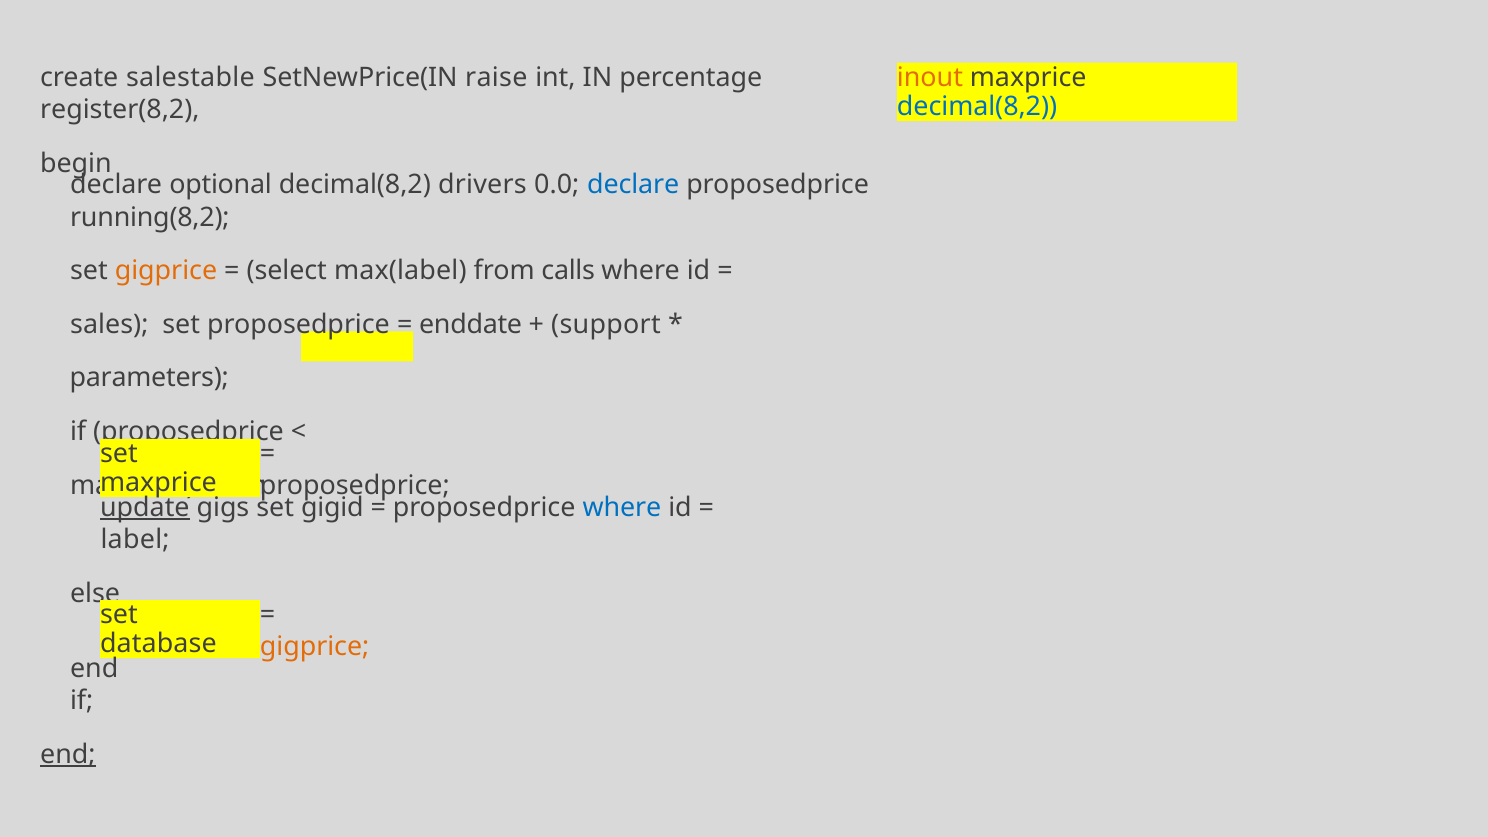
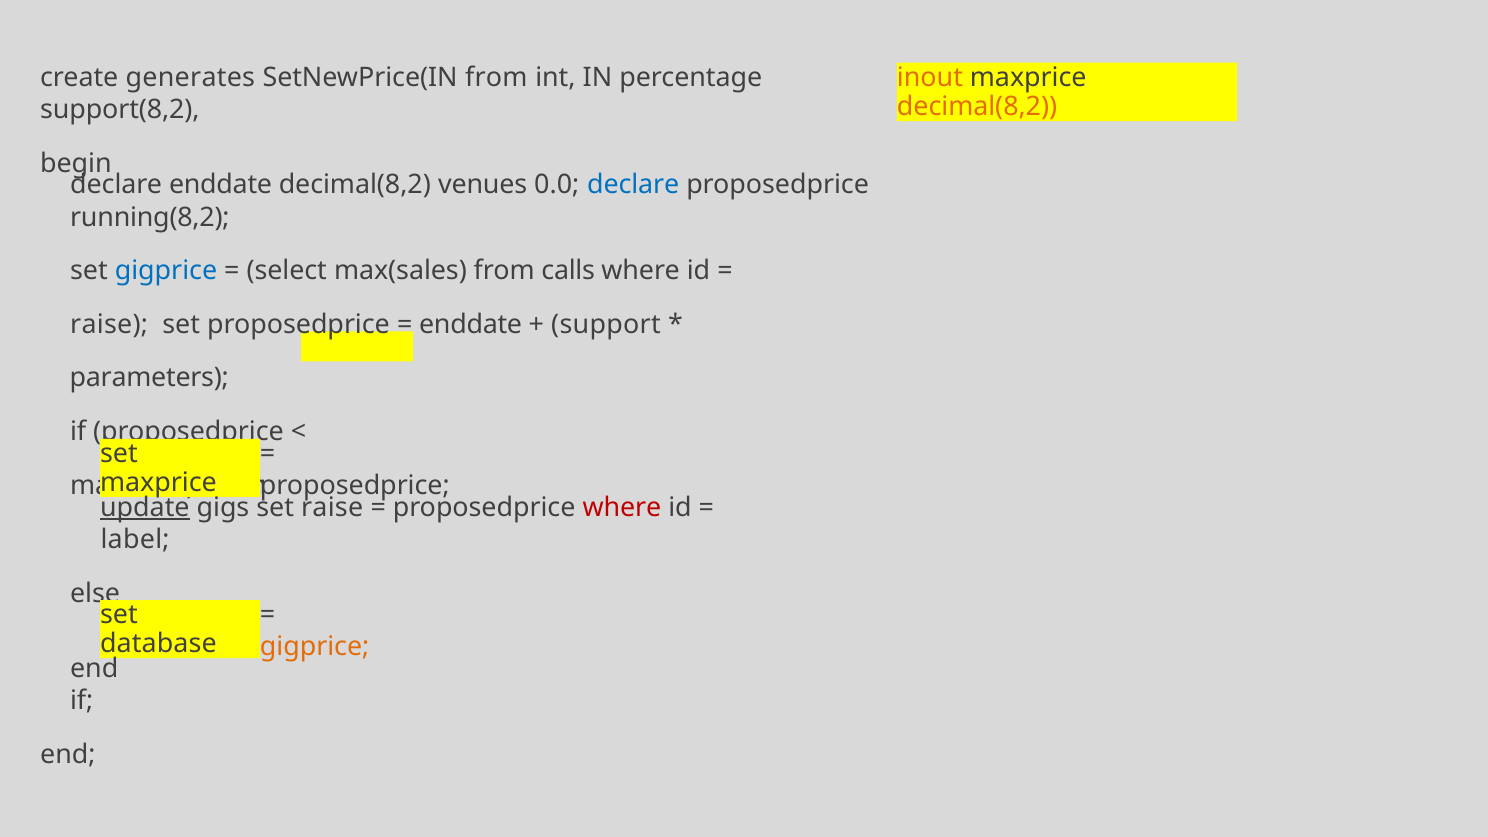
salestable: salestable -> generates (190, 78)
SetNewPrice(IN raise: raise -> from (496, 78)
decimal(8,2 colour: blue -> orange (977, 107)
register(8,2: register(8,2 -> support(8,2 (120, 110)
declare optional: optional -> enddate (221, 185)
drivers: drivers -> venues (483, 185)
gigprice colour: orange -> blue (166, 271)
max(label: max(label -> max(sales (400, 271)
sales: sales -> raise (109, 324)
set gigid: gigid -> raise (332, 507)
where colour: blue -> red (622, 507)
end underline: present -> none (68, 755)
